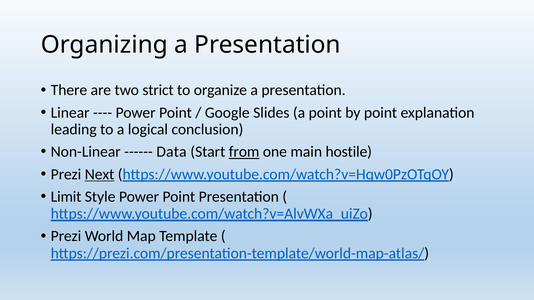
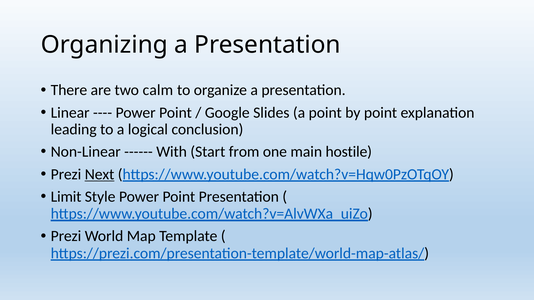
strict: strict -> calm (158, 90)
Data: Data -> With (172, 152)
from underline: present -> none (244, 152)
